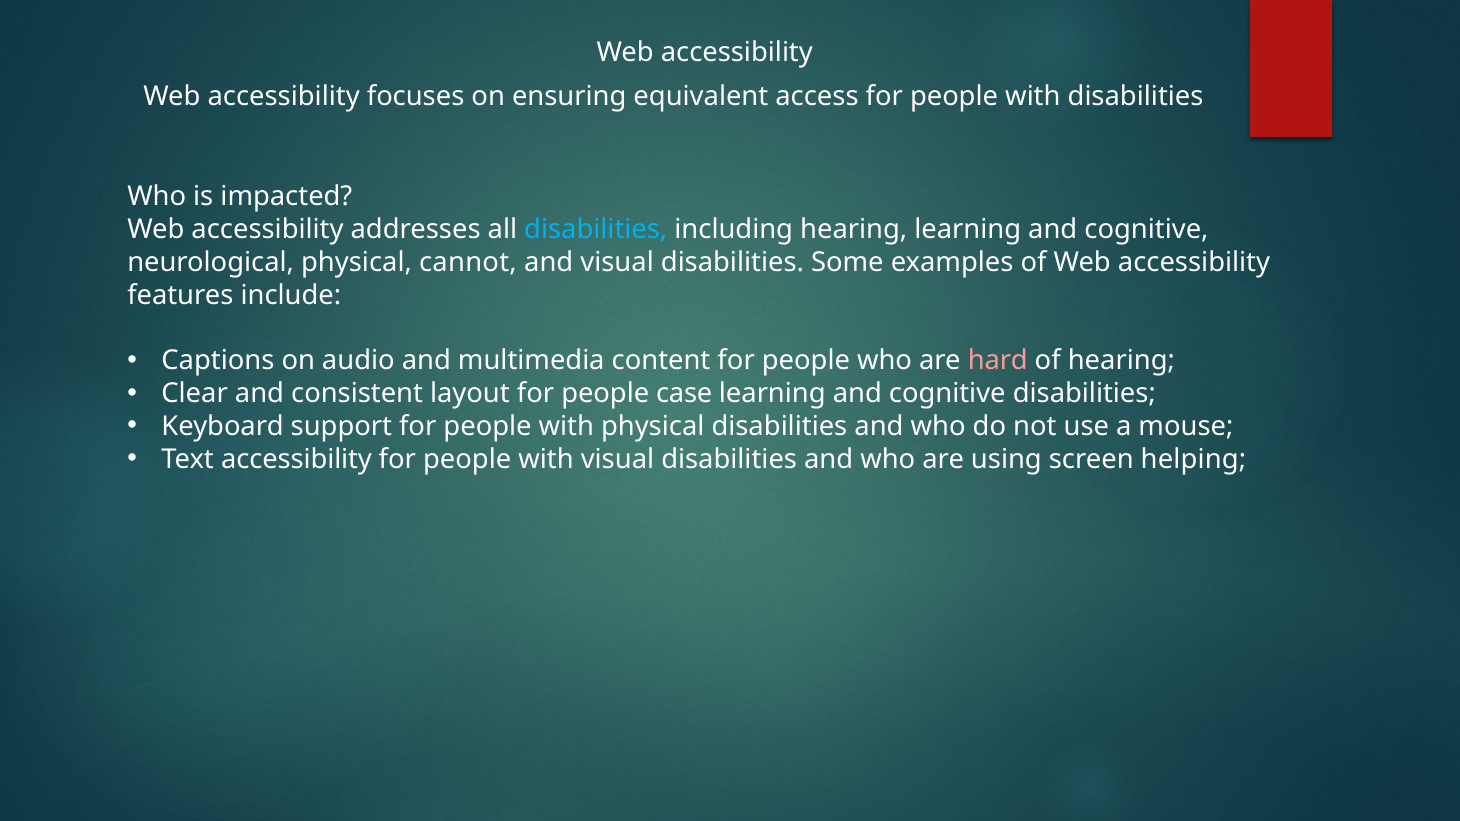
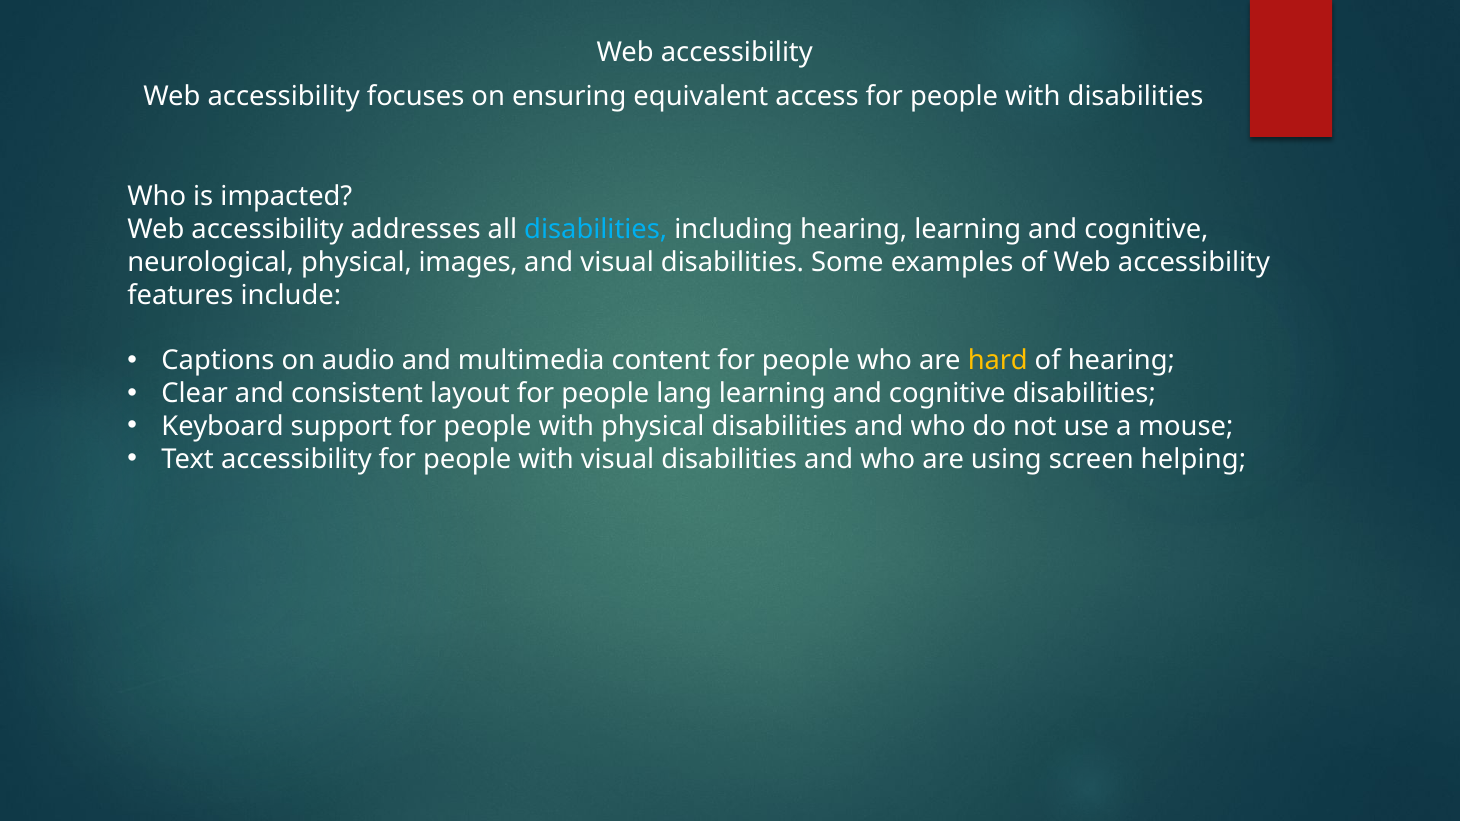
cannot: cannot -> images (468, 262)
hard colour: pink -> yellow (998, 361)
case: case -> lang (684, 394)
